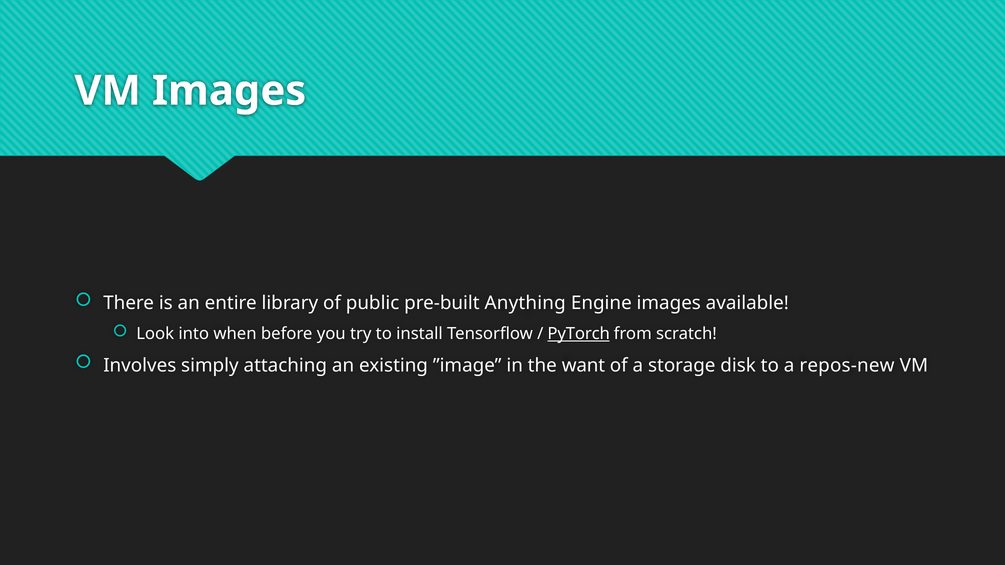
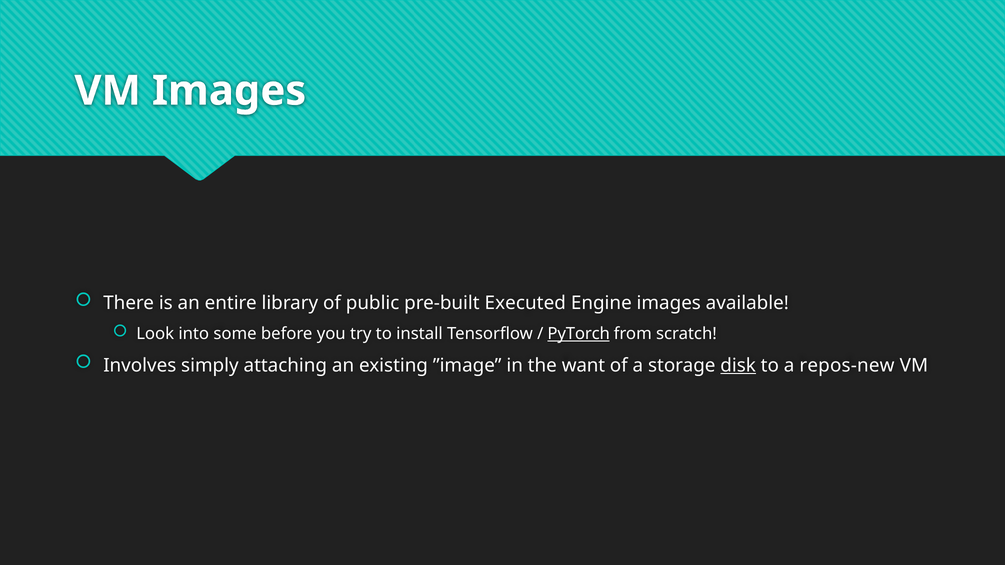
Anything: Anything -> Executed (525, 303)
when: when -> some (235, 334)
disk underline: none -> present (738, 366)
